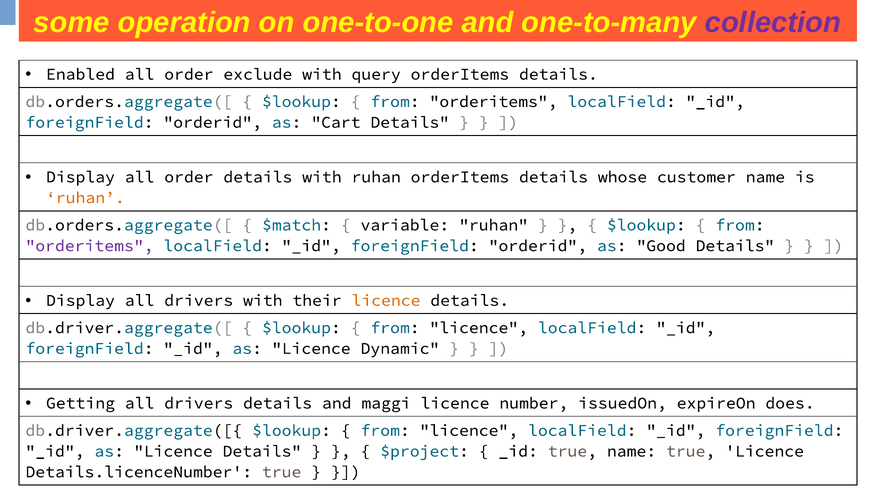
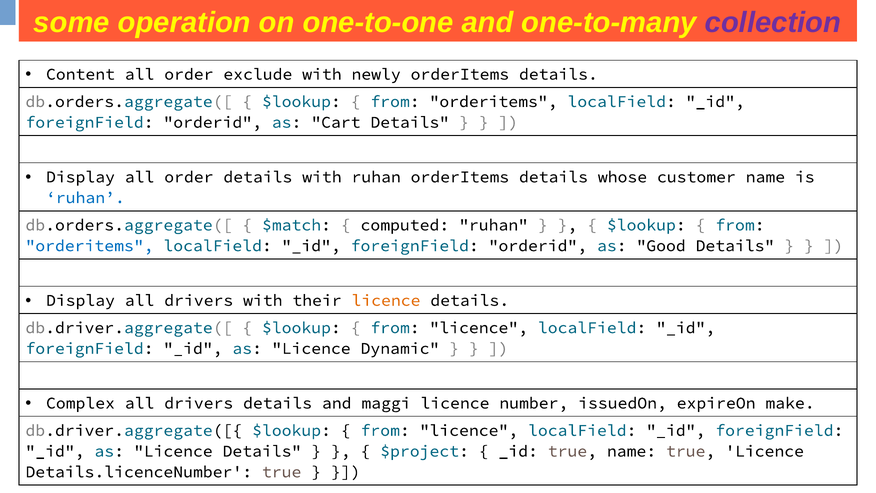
Enabled: Enabled -> Content (80, 74)
query: query -> newly (376, 74)
ruhan colour: orange -> blue (85, 198)
variable: variable -> computed (405, 225)
orderitems colour: purple -> blue (90, 246)
Getting: Getting -> Complex (80, 403)
does: does -> make (790, 403)
